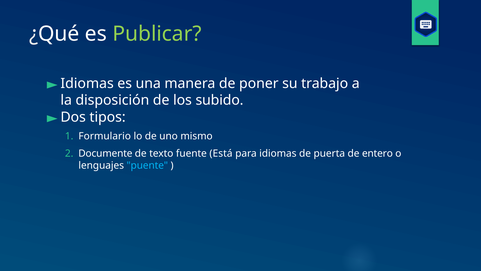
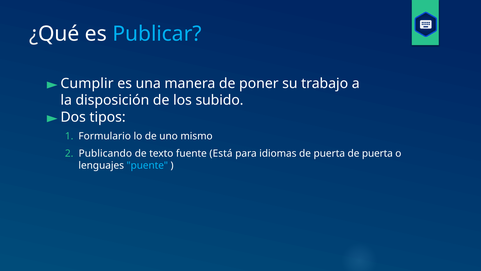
Publicar colour: light green -> light blue (157, 34)
Idiomas: Idiomas -> Cumplir (87, 83)
Documente: Documente -> Publicando (105, 153)
puerta de entero: entero -> puerta (377, 153)
